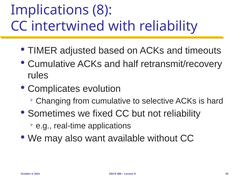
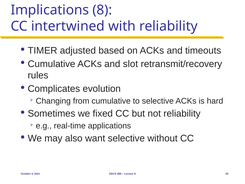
half: half -> slot (130, 64)
want available: available -> selective (126, 138)
